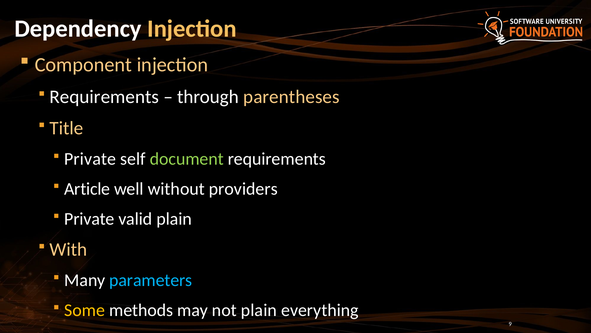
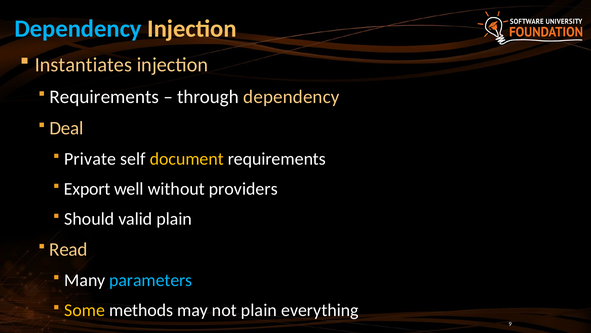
Dependency colour: white -> light blue (78, 29)
Component: Component -> Instantiates (83, 65)
through parentheses: parentheses -> dependency (291, 97)
Title: Title -> Deal (66, 128)
document colour: light green -> yellow (187, 159)
Article: Article -> Export (87, 189)
Private: Private -> Should (89, 219)
With: With -> Read (68, 249)
